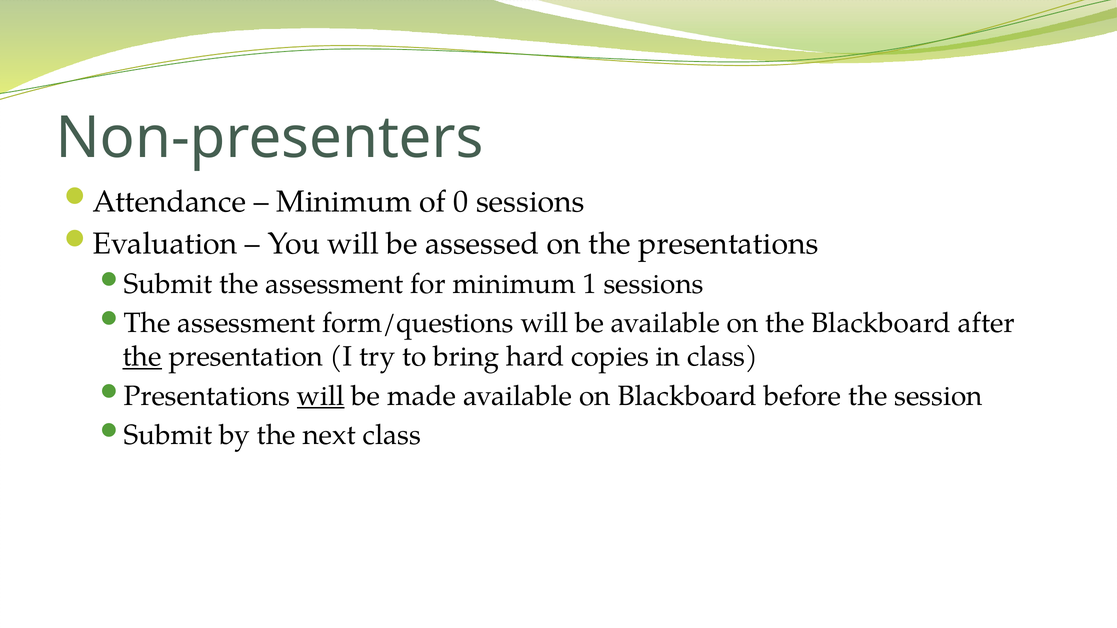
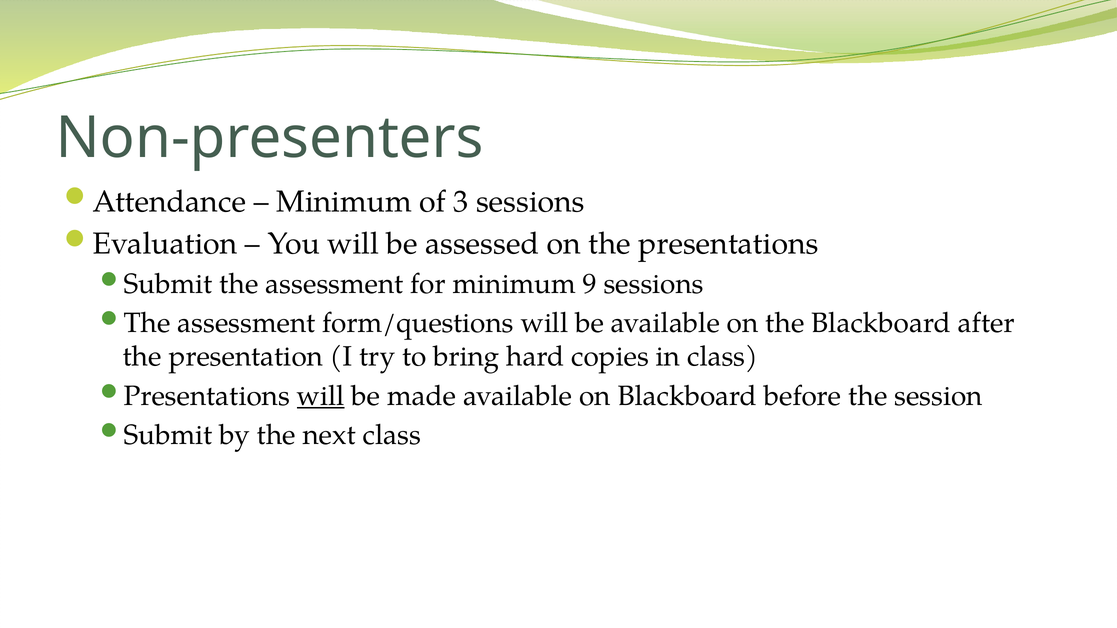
0: 0 -> 3 (461, 202)
1: 1 -> 9 (590, 284)
the underline: present -> none (142, 357)
